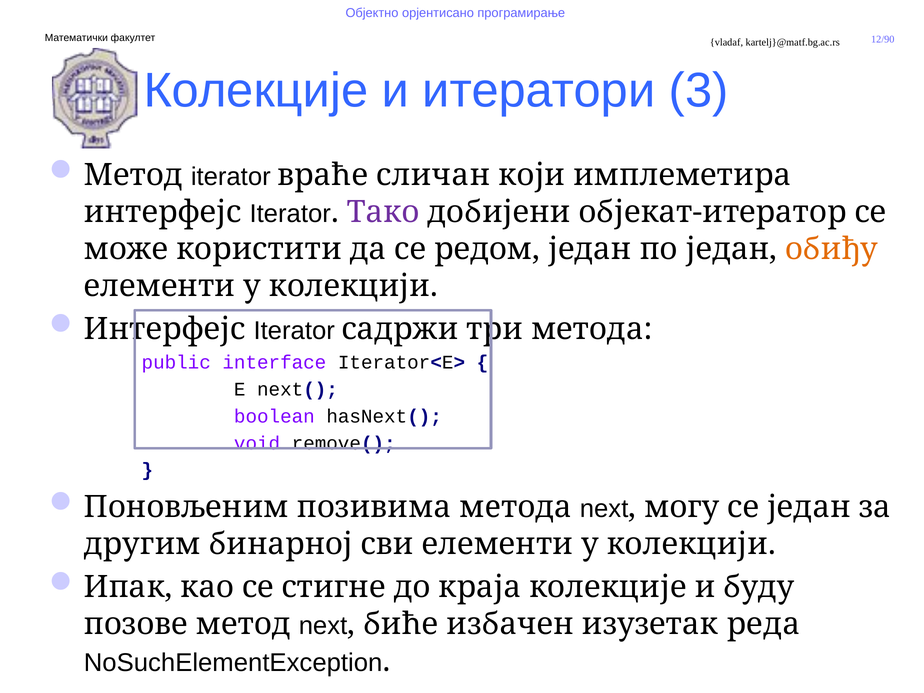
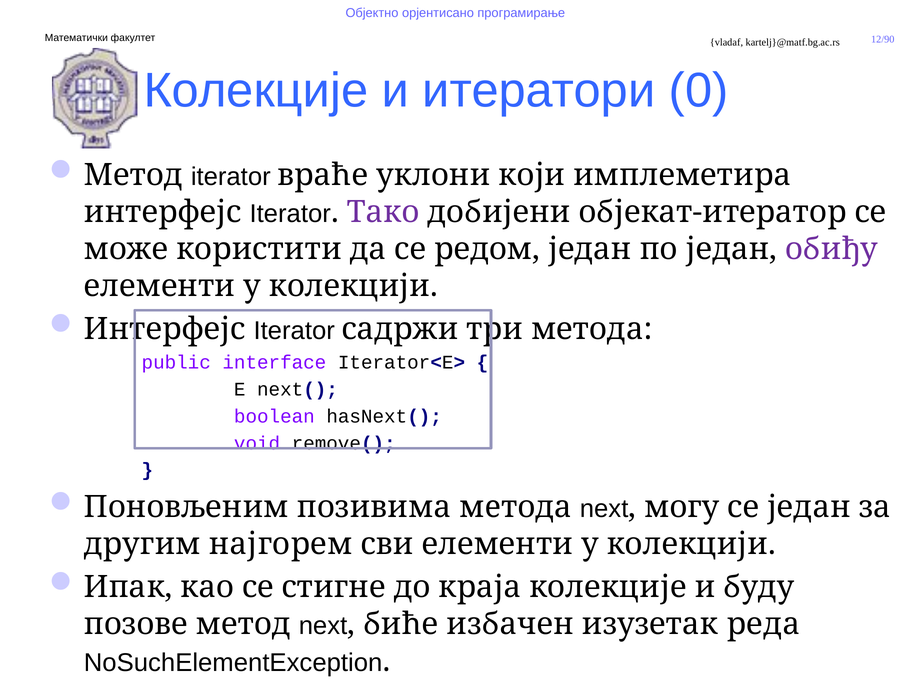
3: 3 -> 0 (699, 90)
сличан: сличан -> уклони (433, 175)
обиђу colour: orange -> purple (831, 249)
бинарној: бинарној -> најгорем (281, 544)
